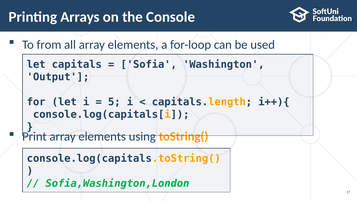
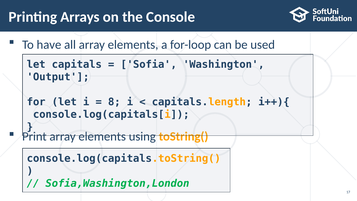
from: from -> have (49, 45)
5: 5 -> 8 (114, 102)
